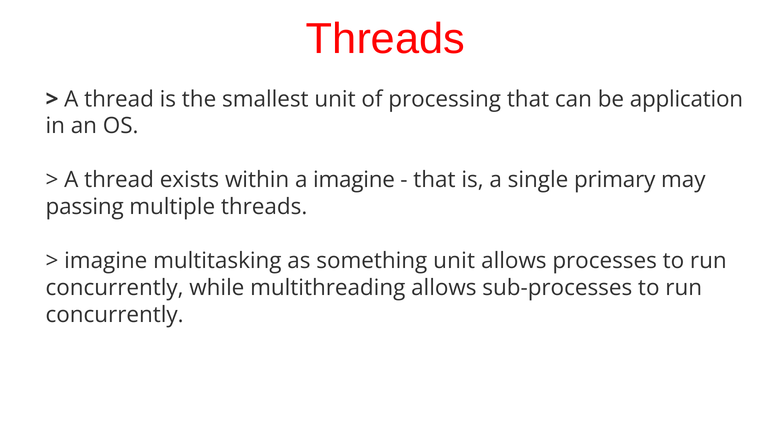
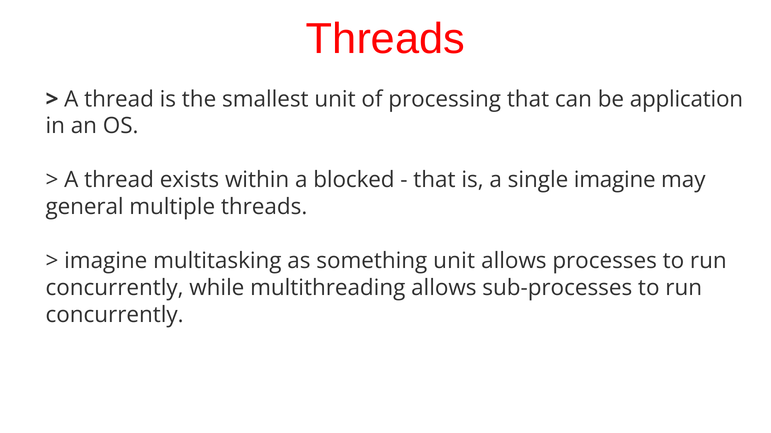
a imagine: imagine -> blocked (354, 180)
single primary: primary -> imagine (615, 180)
passing: passing -> general (85, 207)
